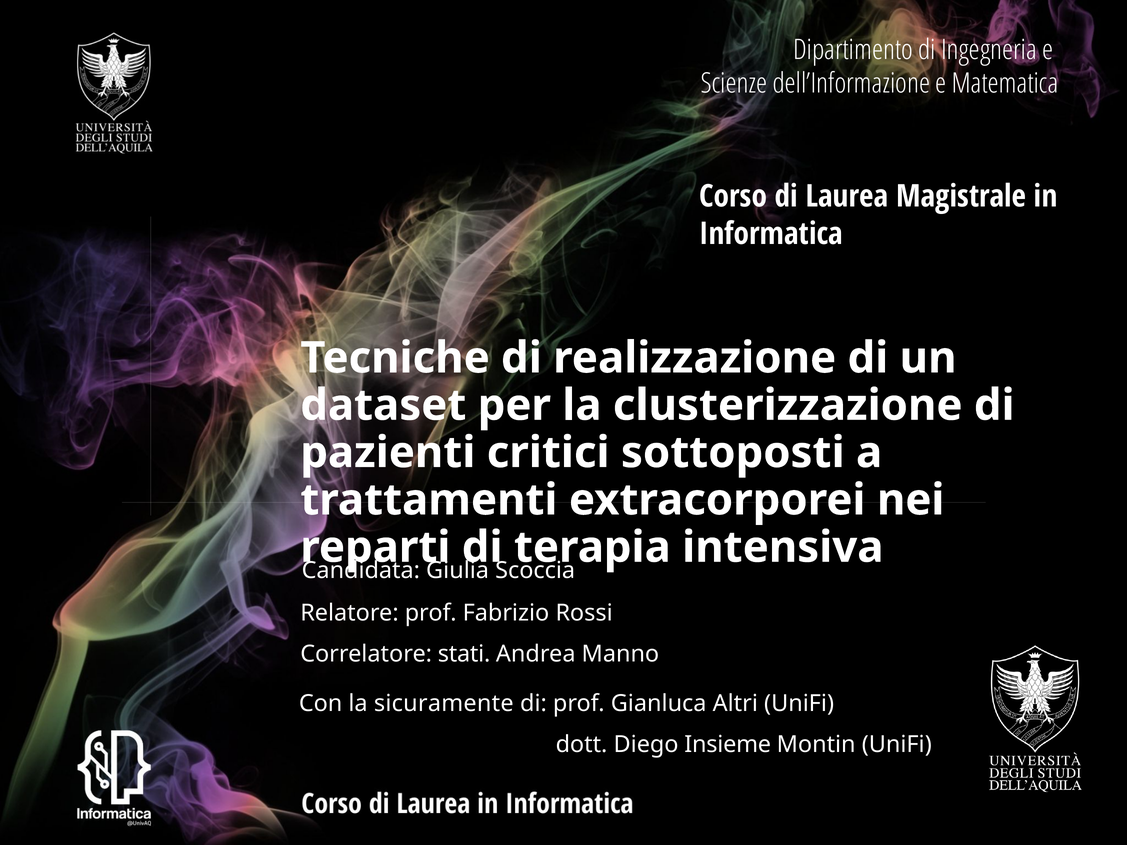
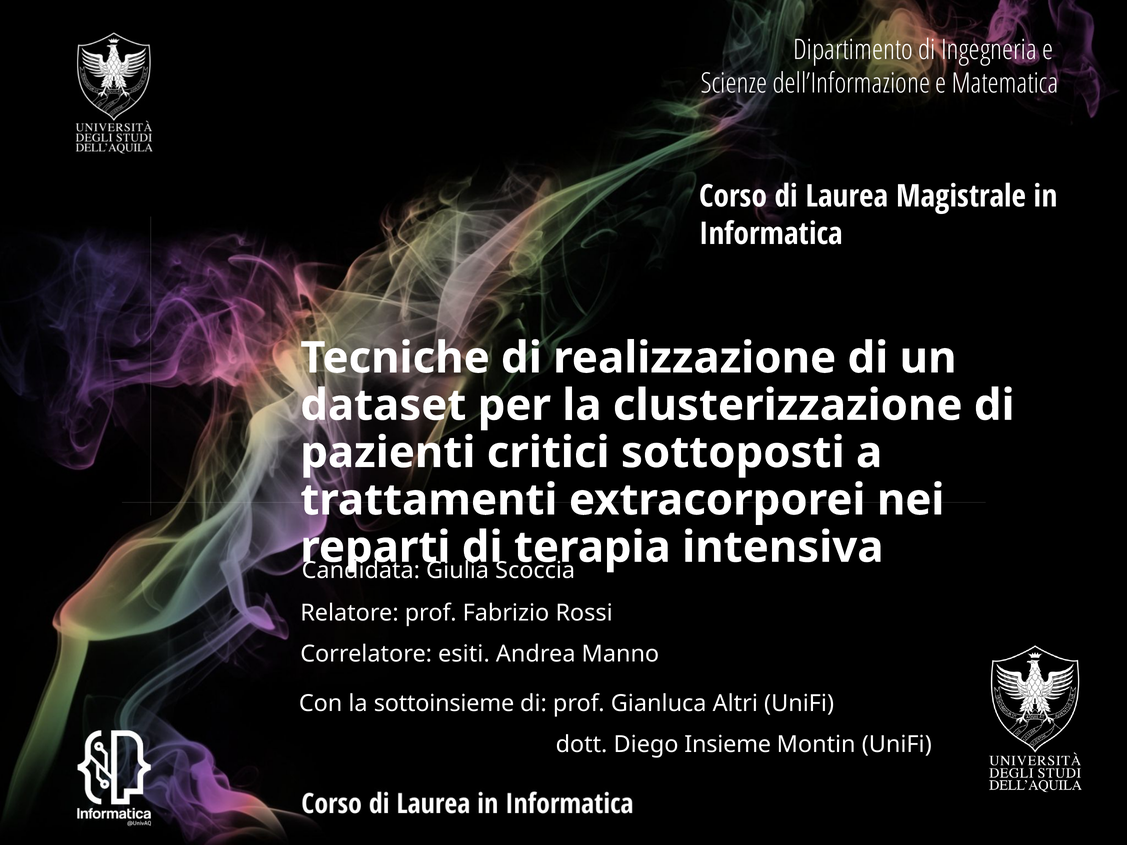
stati: stati -> esiti (464, 654)
sicuramente: sicuramente -> sottoinsieme (444, 704)
